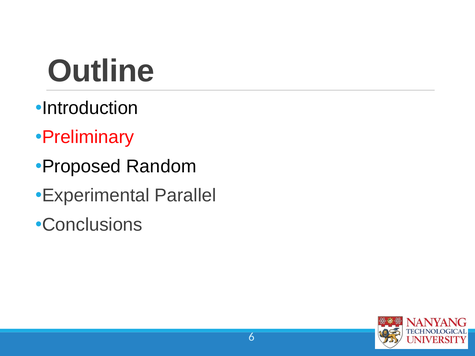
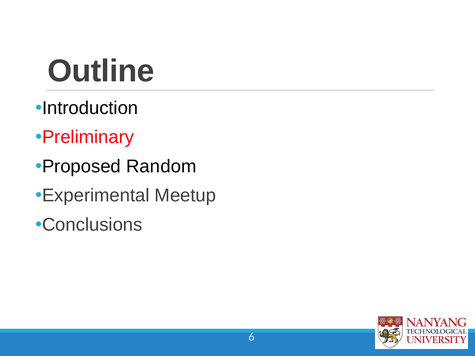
Parallel: Parallel -> Meetup (185, 196)
